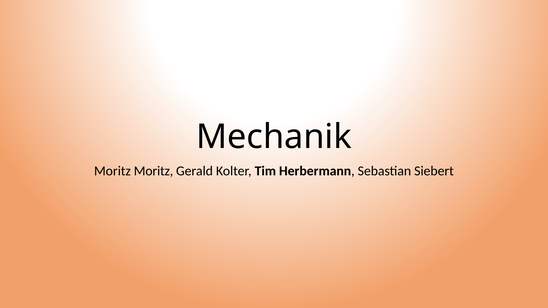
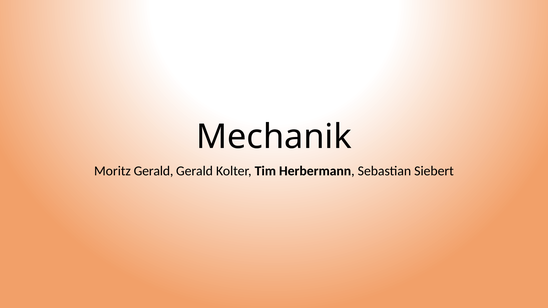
Moritz Moritz: Moritz -> Gerald (154, 171)
